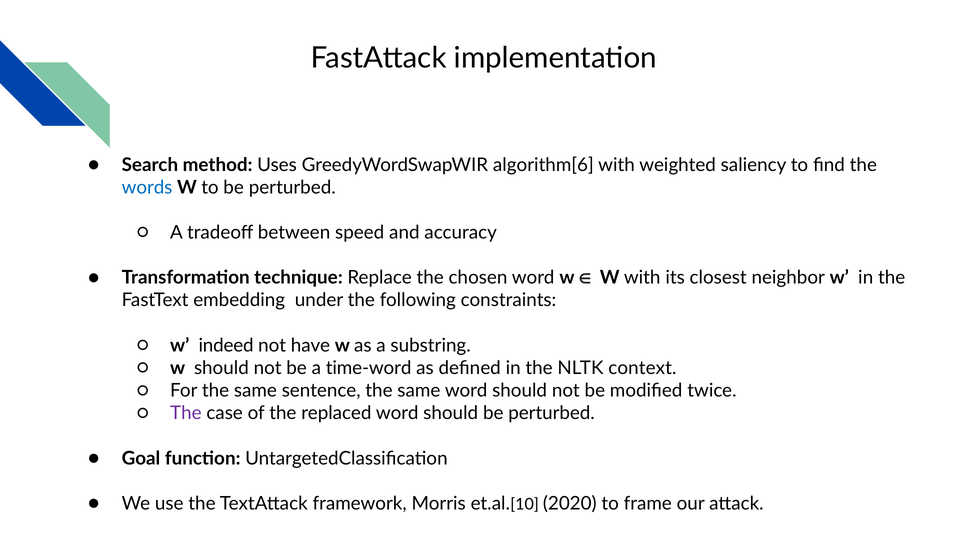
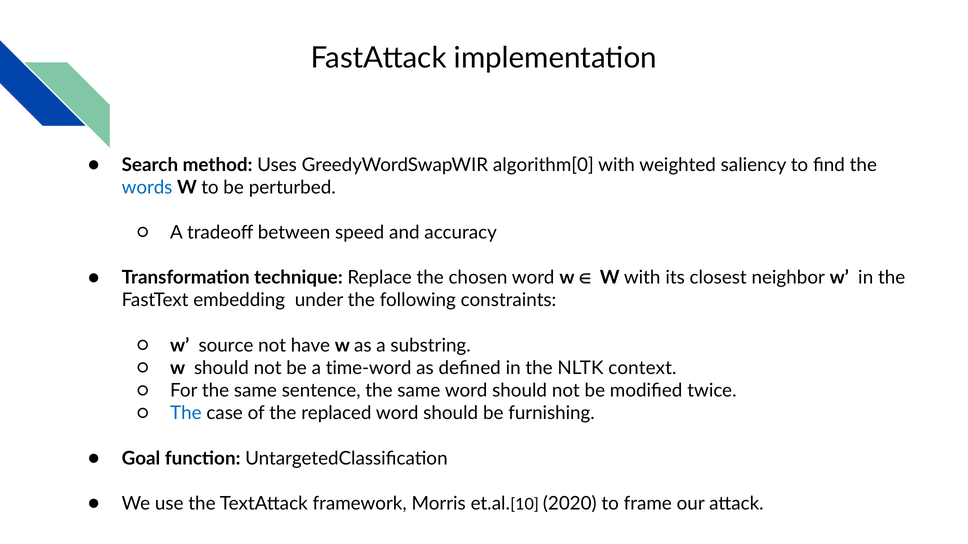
algorithm[6: algorithm[6 -> algorithm[0 (543, 165)
indeed: indeed -> source (226, 346)
The colour: purple -> blue (186, 414)
should be perturbed: perturbed -> furnishing (552, 414)
